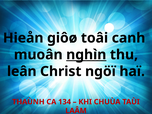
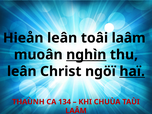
Hieån giôø: giôø -> leân (62, 38)
toâi canh: canh -> laâm (129, 38)
haï underline: none -> present (132, 71)
